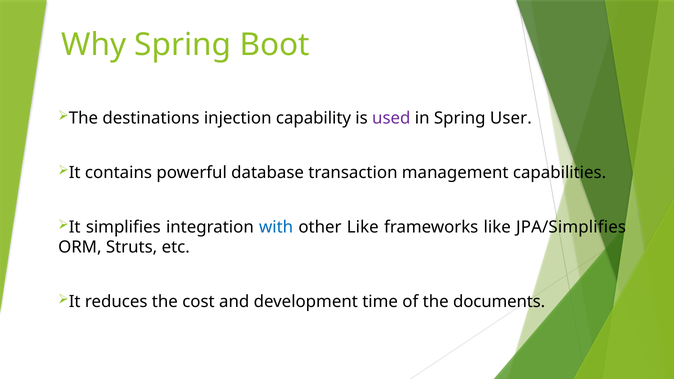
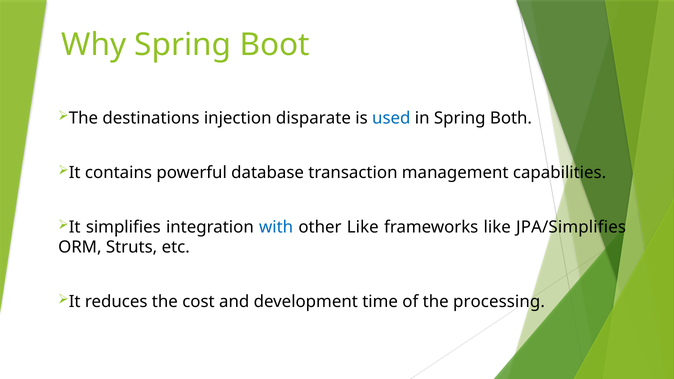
capability: capability -> disparate (313, 118)
used colour: purple -> blue (391, 118)
User: User -> Both (511, 118)
documents: documents -> processing (499, 302)
